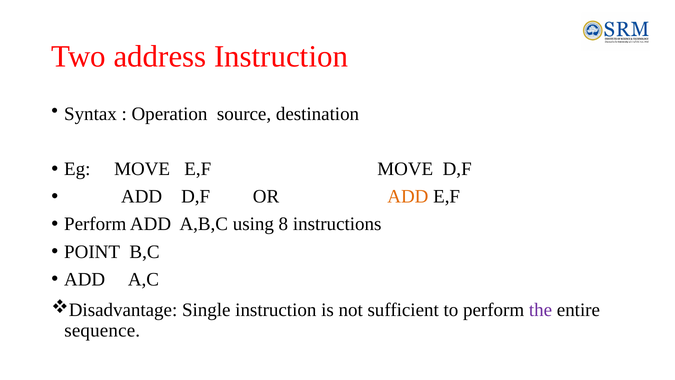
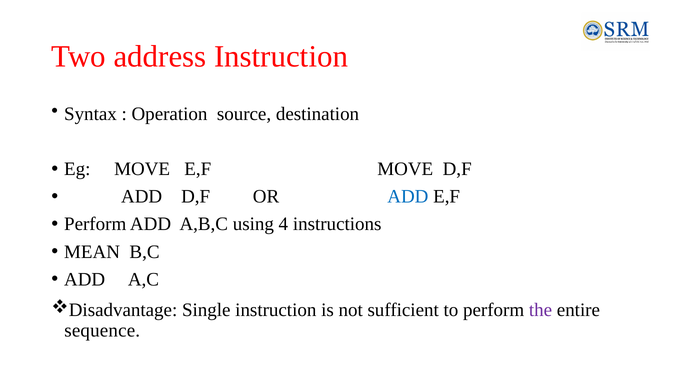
ADD colour: orange -> blue (408, 196)
8: 8 -> 4 (283, 224)
POINT: POINT -> MEAN (92, 252)
